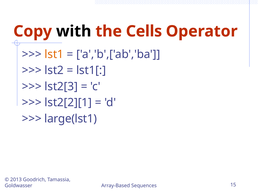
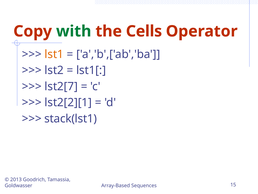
with colour: black -> green (74, 31)
lst2[3: lst2[3 -> lst2[7 (61, 86)
large(lst1: large(lst1 -> stack(lst1 (71, 118)
